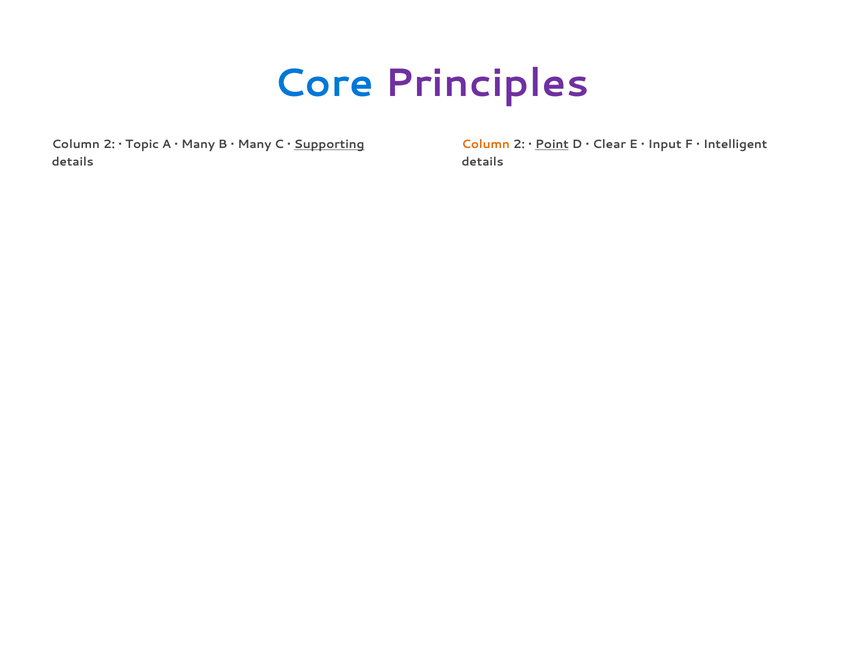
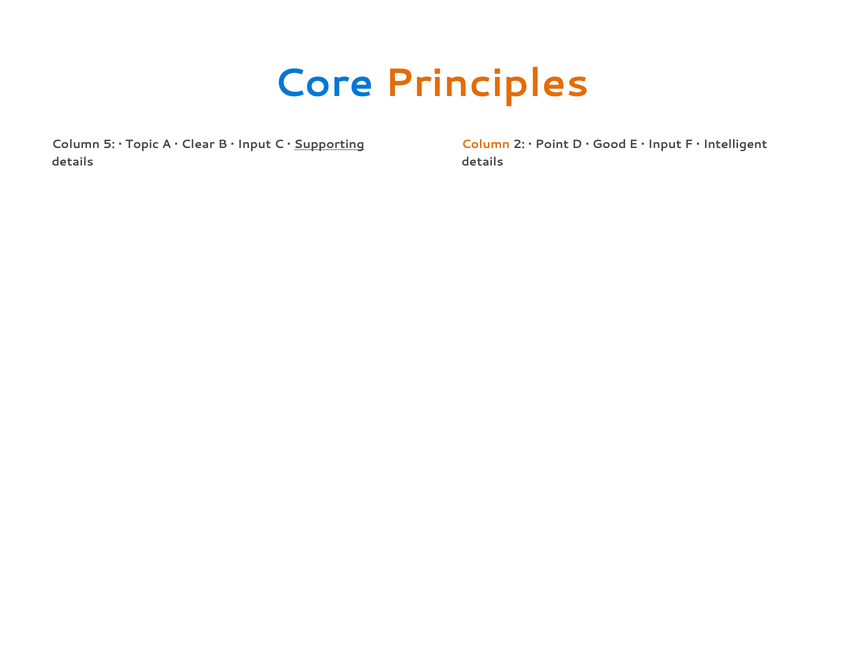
Principles colour: purple -> orange (487, 83)
2: 2 -> 5 (109, 145)
Many: Many -> Clear (198, 145)
Many: Many -> Input (254, 145)
Point underline: present -> none (552, 145)
Clear: Clear -> Good (609, 145)
